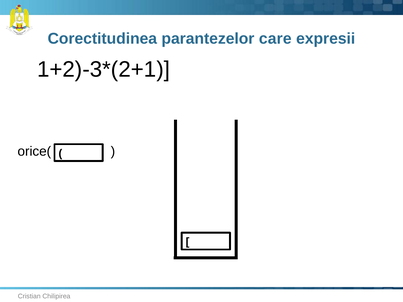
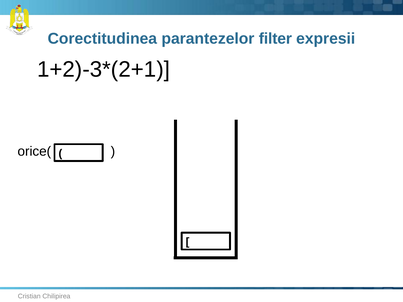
care: care -> filter (275, 39)
